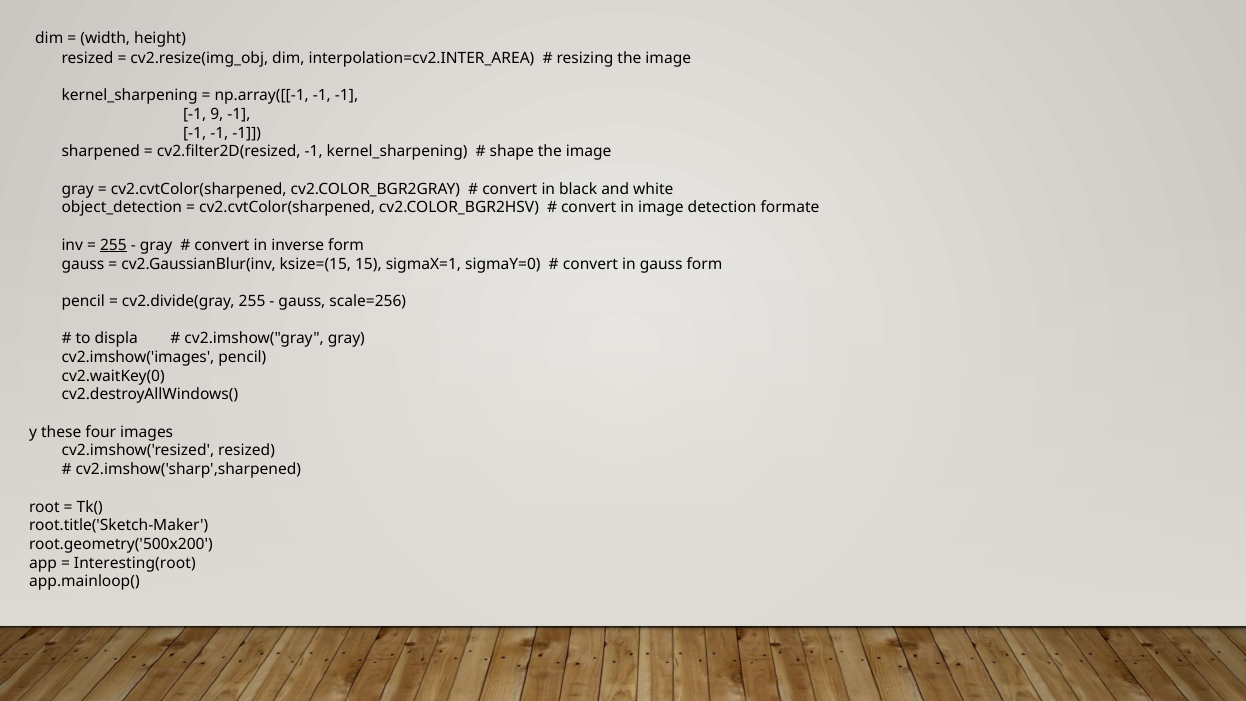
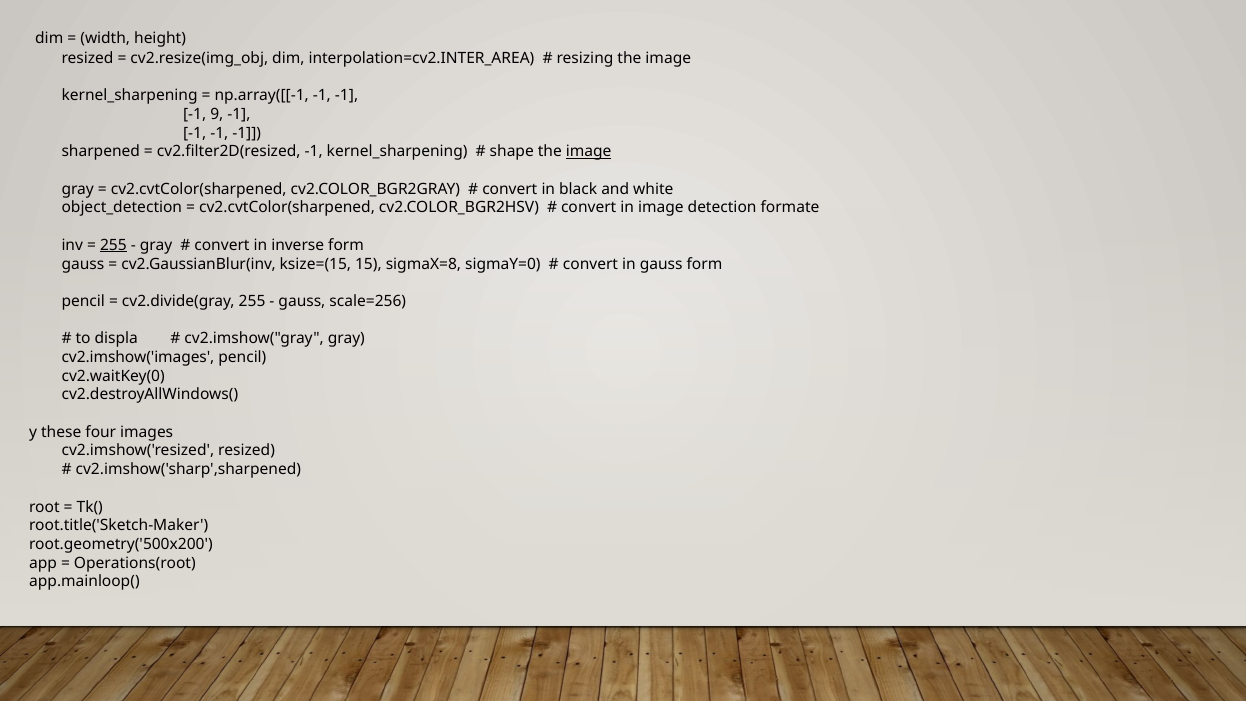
image underline: none -> present (589, 152)
sigmaX=1: sigmaX=1 -> sigmaX=8 (423, 264)
Interesting(root: Interesting(root -> Operations(root (135, 563)
